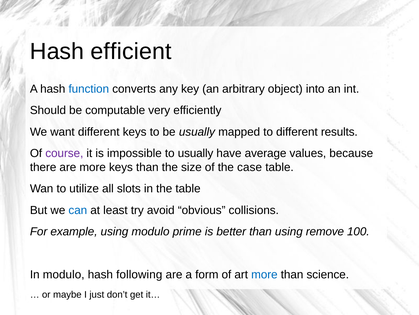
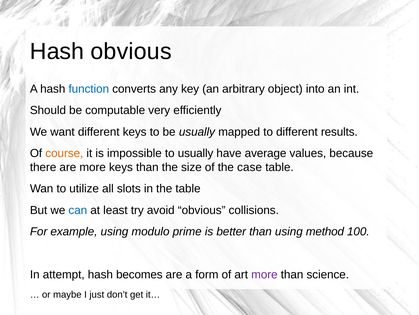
Hash efficient: efficient -> obvious (131, 51)
course colour: purple -> orange (64, 153)
remove: remove -> method (325, 231)
In modulo: modulo -> attempt (64, 274)
following: following -> becomes (139, 274)
more colour: blue -> purple (264, 274)
